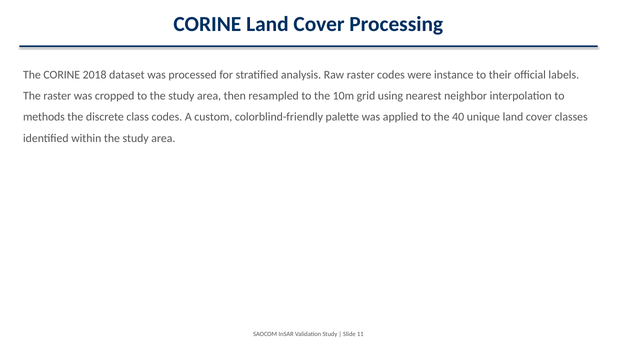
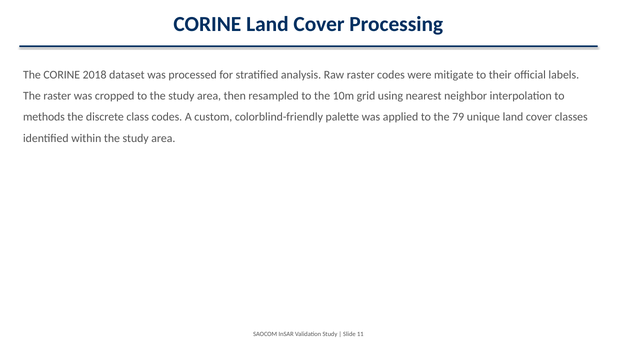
instance: instance -> mitigate (454, 75)
40: 40 -> 79 (458, 117)
